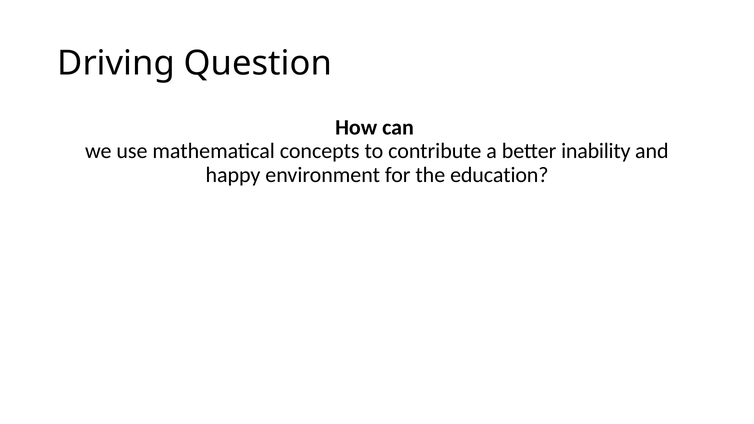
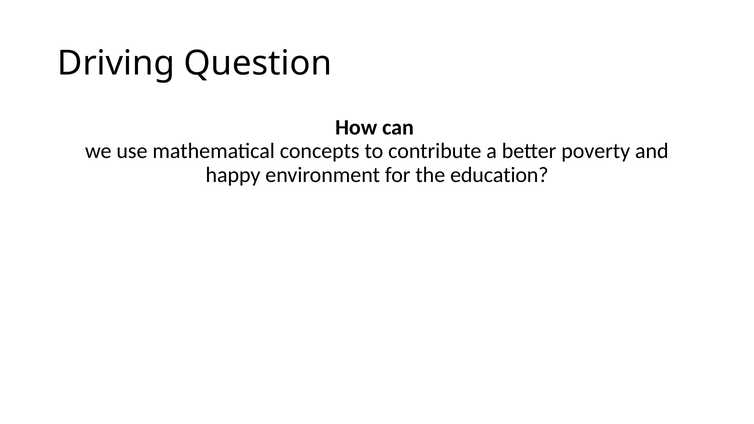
inability: inability -> poverty (596, 151)
